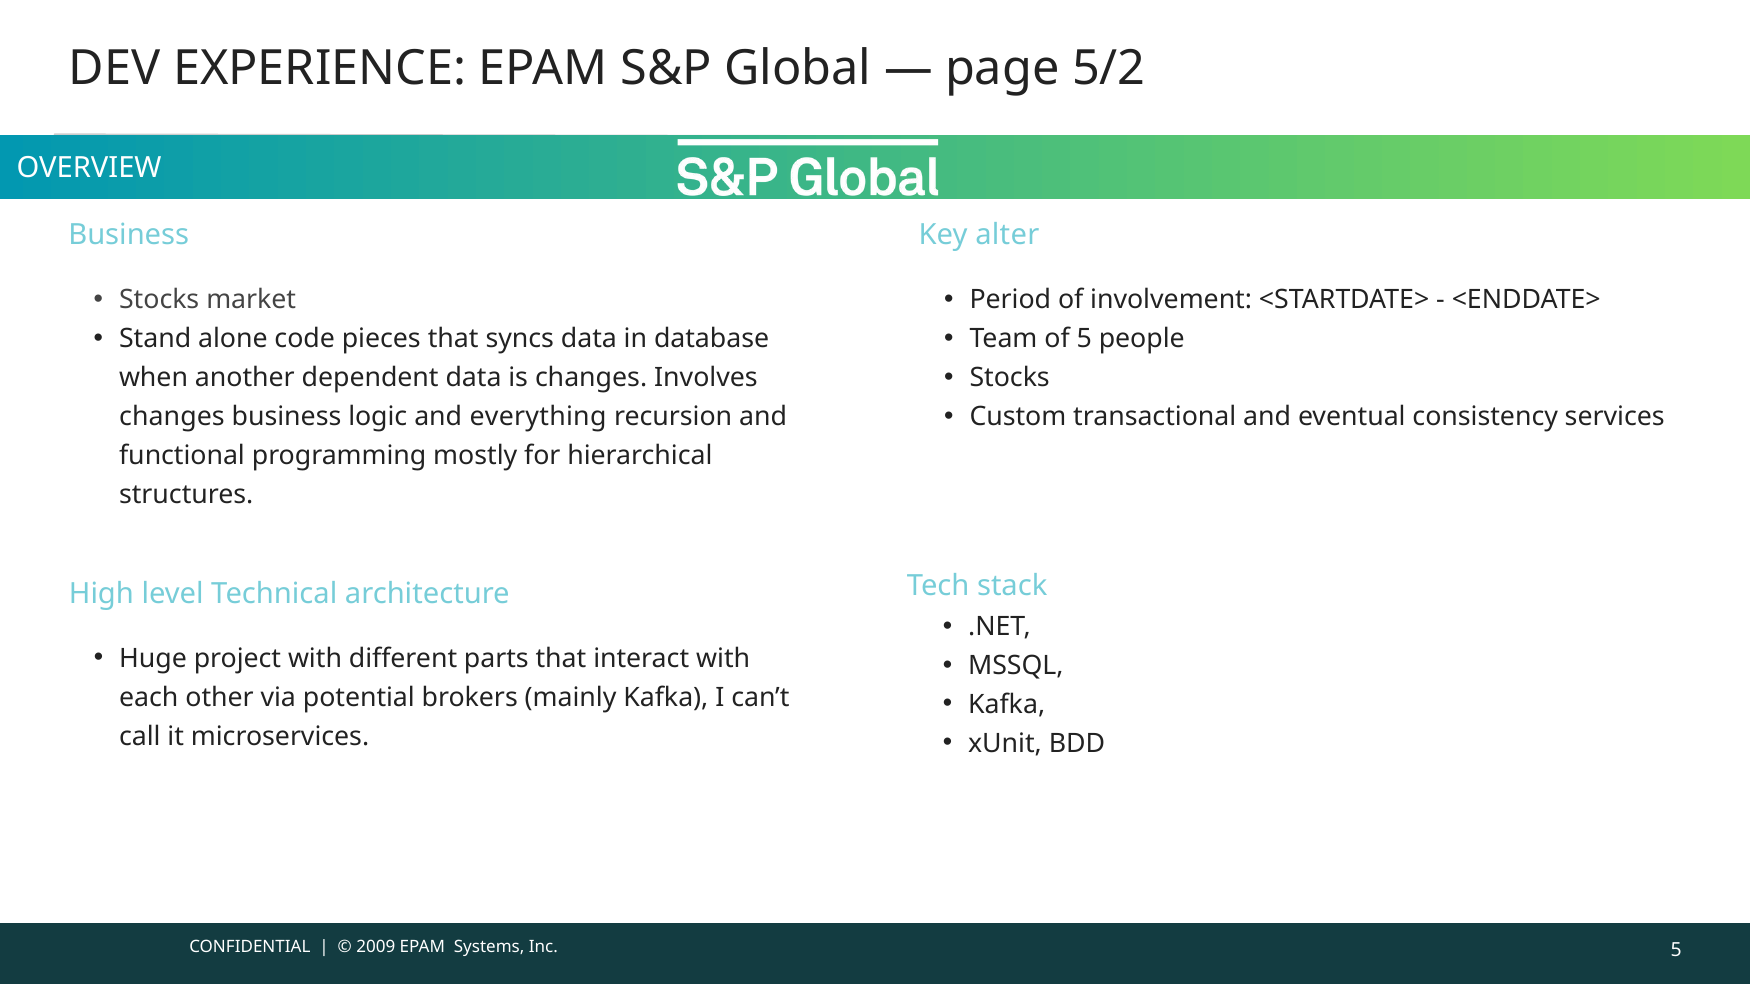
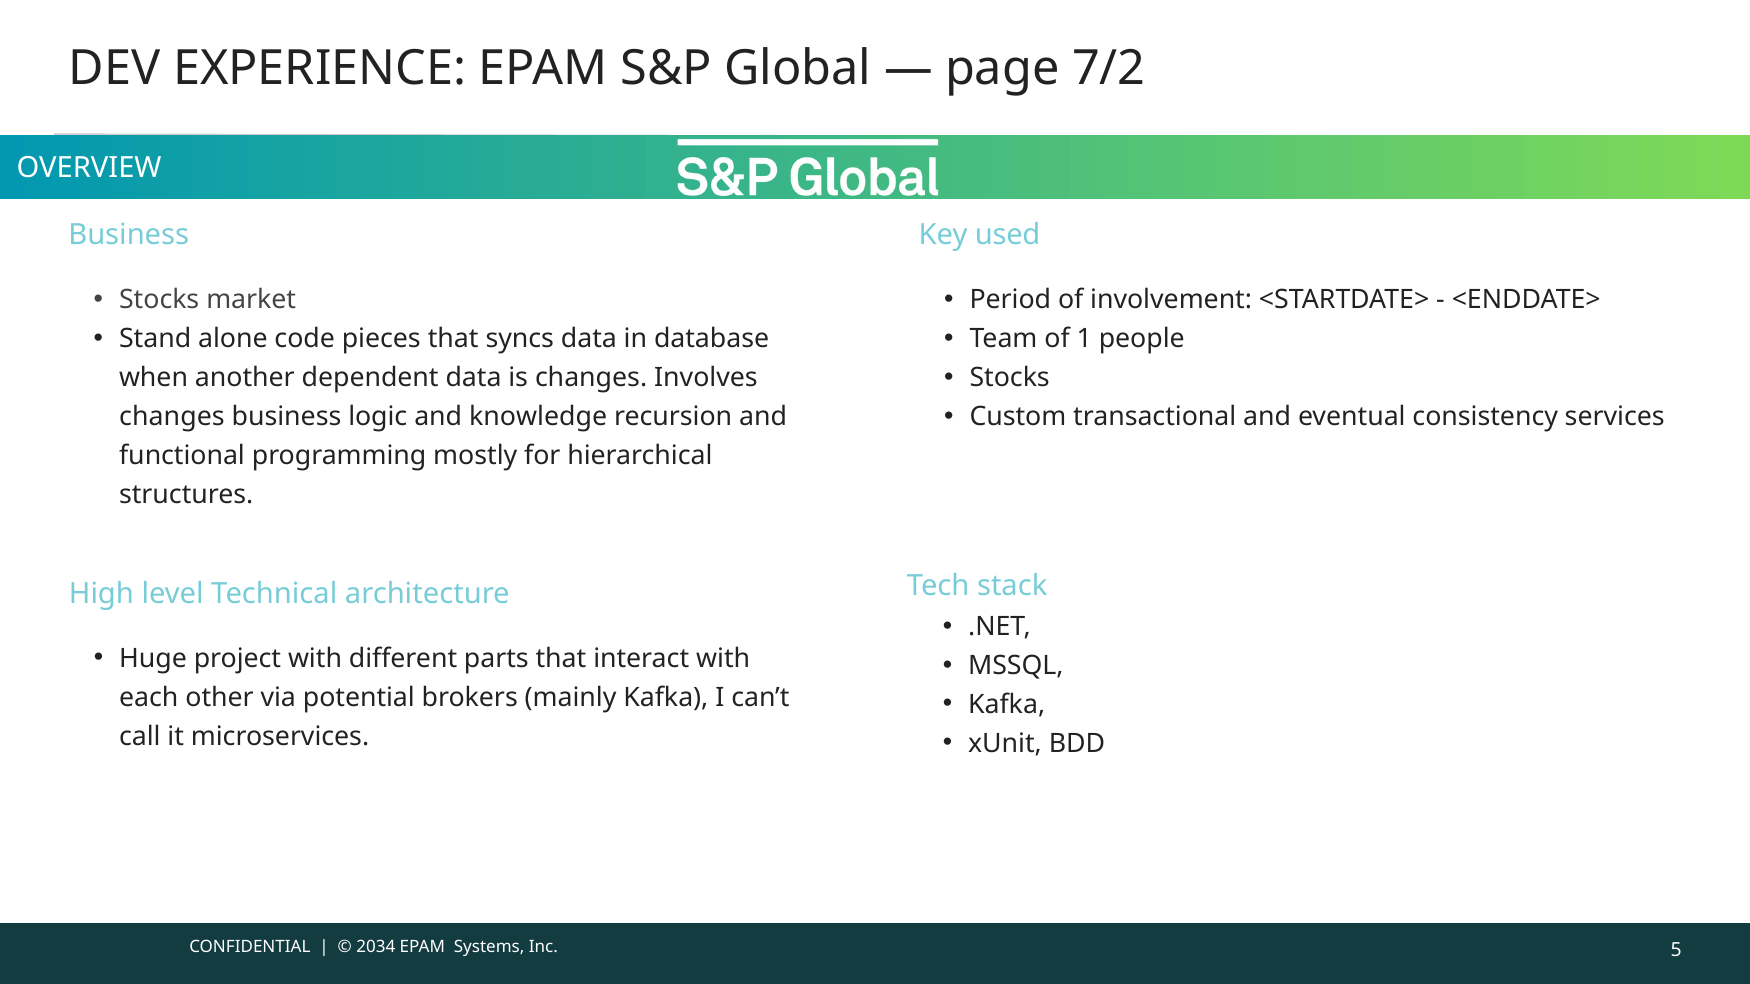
5/2: 5/2 -> 7/2 (1109, 68)
alter: alter -> used (1008, 235)
of 5: 5 -> 1 (1084, 339)
everything: everything -> knowledge (538, 417)
2009: 2009 -> 2034 (376, 947)
